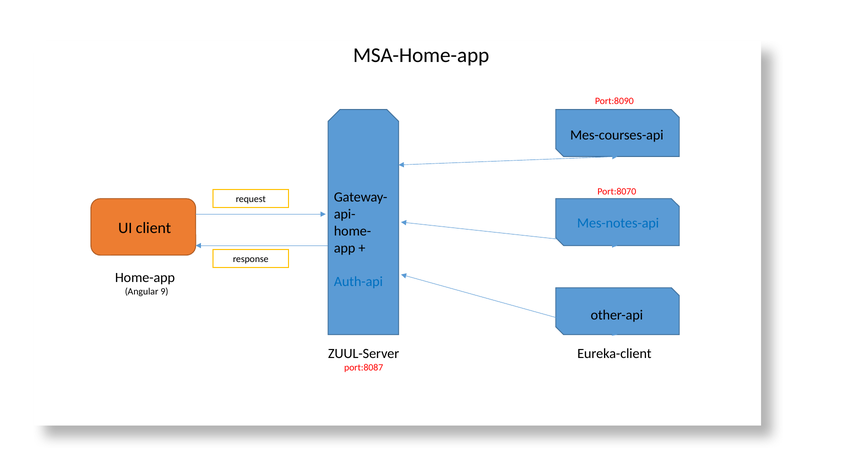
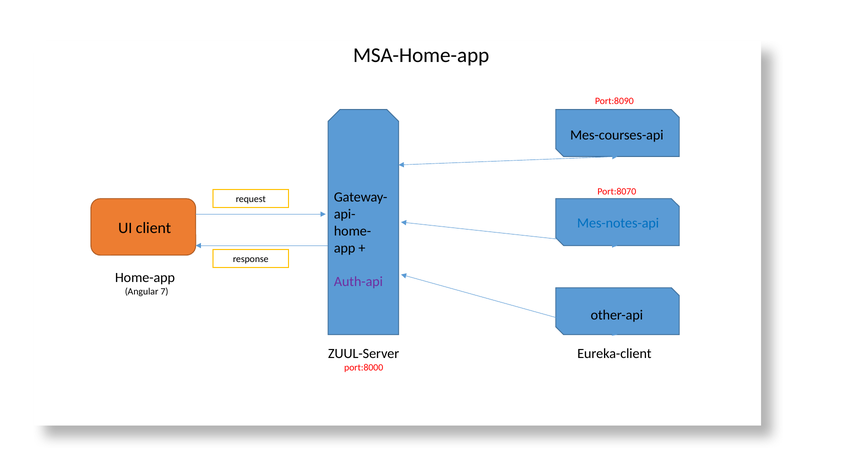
Auth-api colour: blue -> purple (358, 282)
9: 9 -> 7 (164, 292)
port:8087: port:8087 -> port:8000 (364, 368)
